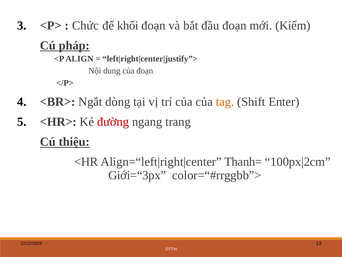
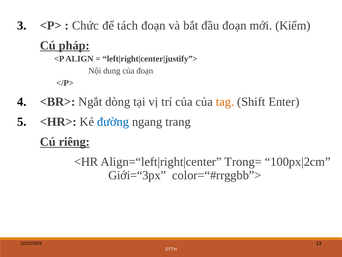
khối: khối -> tách (128, 25)
đường colour: red -> blue (113, 122)
thiệu: thiệu -> riêng (74, 142)
Thanh=: Thanh= -> Trong= (243, 162)
